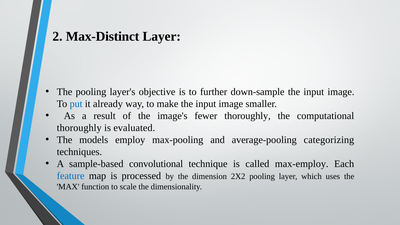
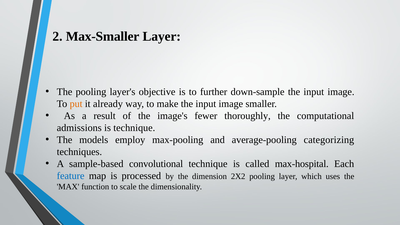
Max-Distinct: Max-Distinct -> Max-Smaller (103, 36)
put colour: blue -> orange (76, 104)
thoroughly: thoroughly -> admissions (79, 128)
is evaluated: evaluated -> technique (134, 128)
max-employ: max-employ -> max-hospital (302, 164)
